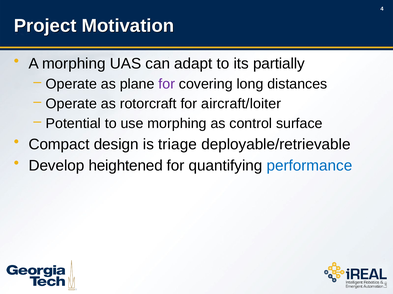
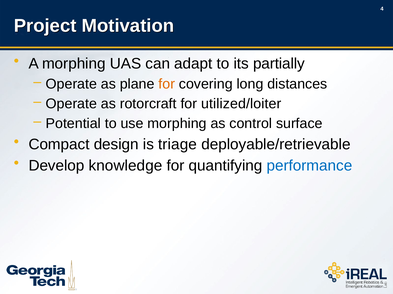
for colour: purple -> orange (167, 84)
aircraft/loiter: aircraft/loiter -> utilized/loiter (241, 104)
heightened: heightened -> knowledge (126, 166)
